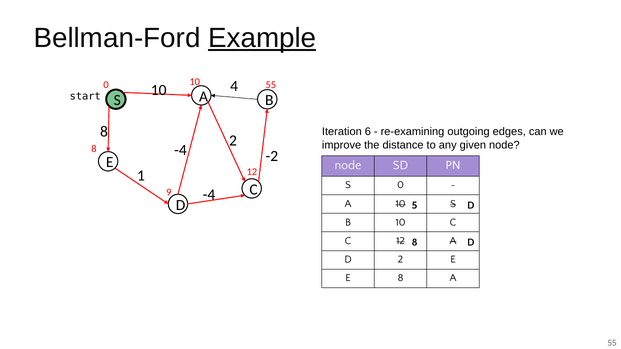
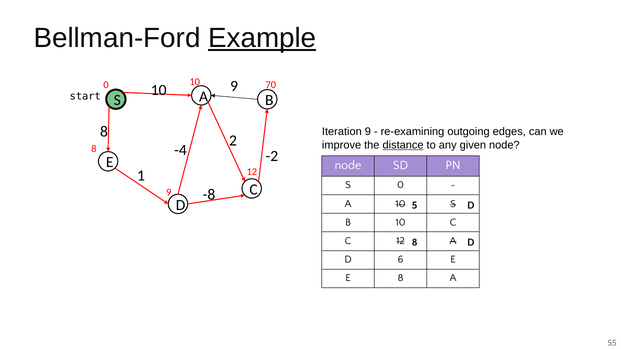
10 55: 55 -> 70 (271, 85)
10 4: 4 -> 9 (234, 86)
Iteration 6: 6 -> 9 (368, 132)
distance underline: none -> present (403, 145)
-4: -4 -> -8 (209, 195)
D 2: 2 -> 6 (401, 260)
